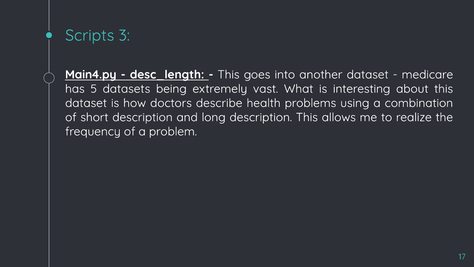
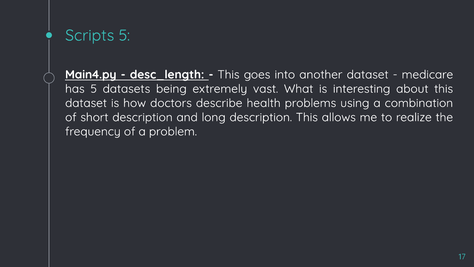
Scripts 3: 3 -> 5 (124, 35)
